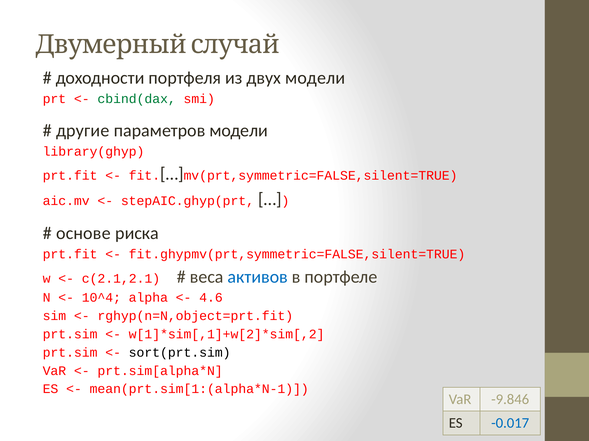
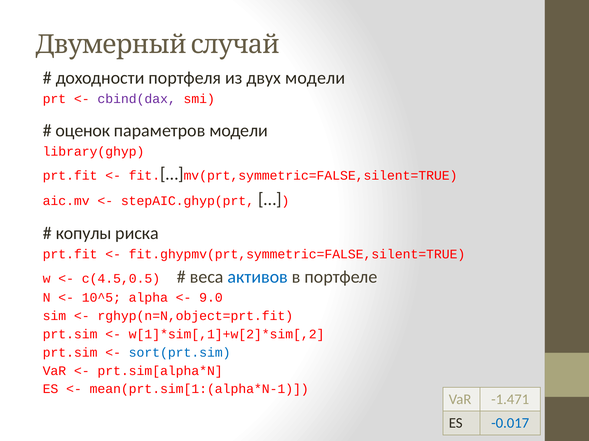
cbind(dax colour: green -> purple (137, 99)
другие: другие -> оценок (83, 131)
основе: основе -> копулы (84, 234)
c(2.1,2.1: c(2.1,2.1 -> c(4.5,0.5 (121, 279)
10^4: 10^4 -> 10^5 (101, 298)
4.6: 4.6 -> 9.0 (211, 298)
sort(prt.sim colour: black -> blue (180, 353)
-9.846: -9.846 -> -1.471 (510, 400)
